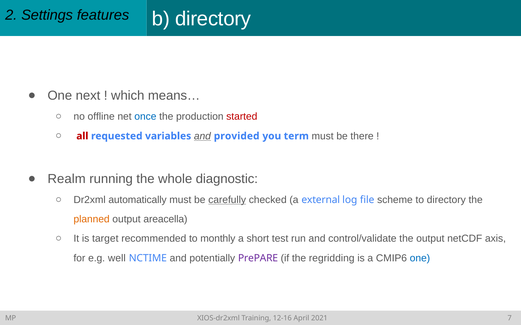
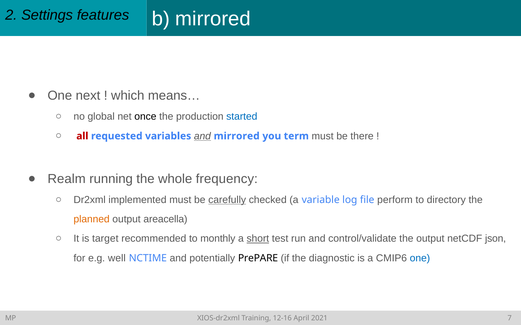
b directory: directory -> mirrored (213, 19)
offline: offline -> global (101, 117)
once colour: blue -> black (145, 117)
started colour: red -> blue (242, 117)
and provided: provided -> mirrored (237, 136)
diagnostic: diagnostic -> frequency (227, 179)
automatically: automatically -> implemented (137, 200)
external: external -> variable (321, 200)
scheme: scheme -> perform (395, 200)
short underline: none -> present (258, 239)
axis: axis -> json (496, 239)
PrePARE colour: purple -> black (258, 259)
regridding: regridding -> diagnostic (332, 259)
